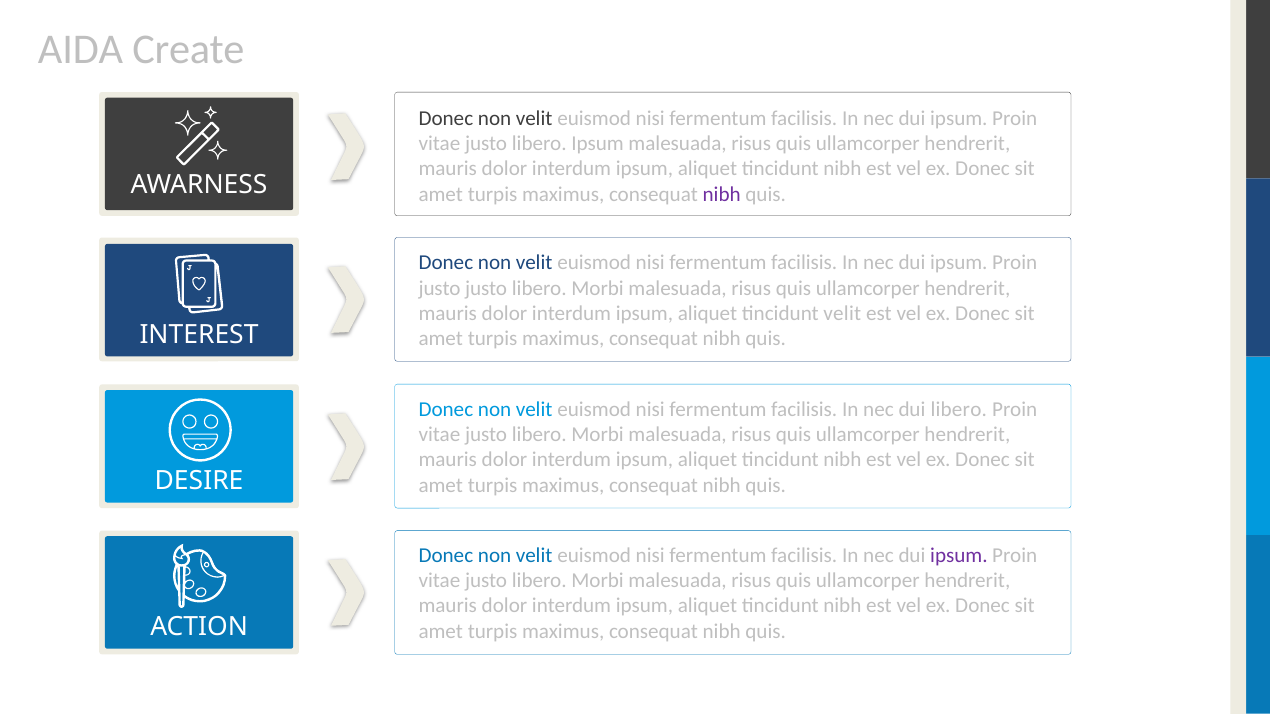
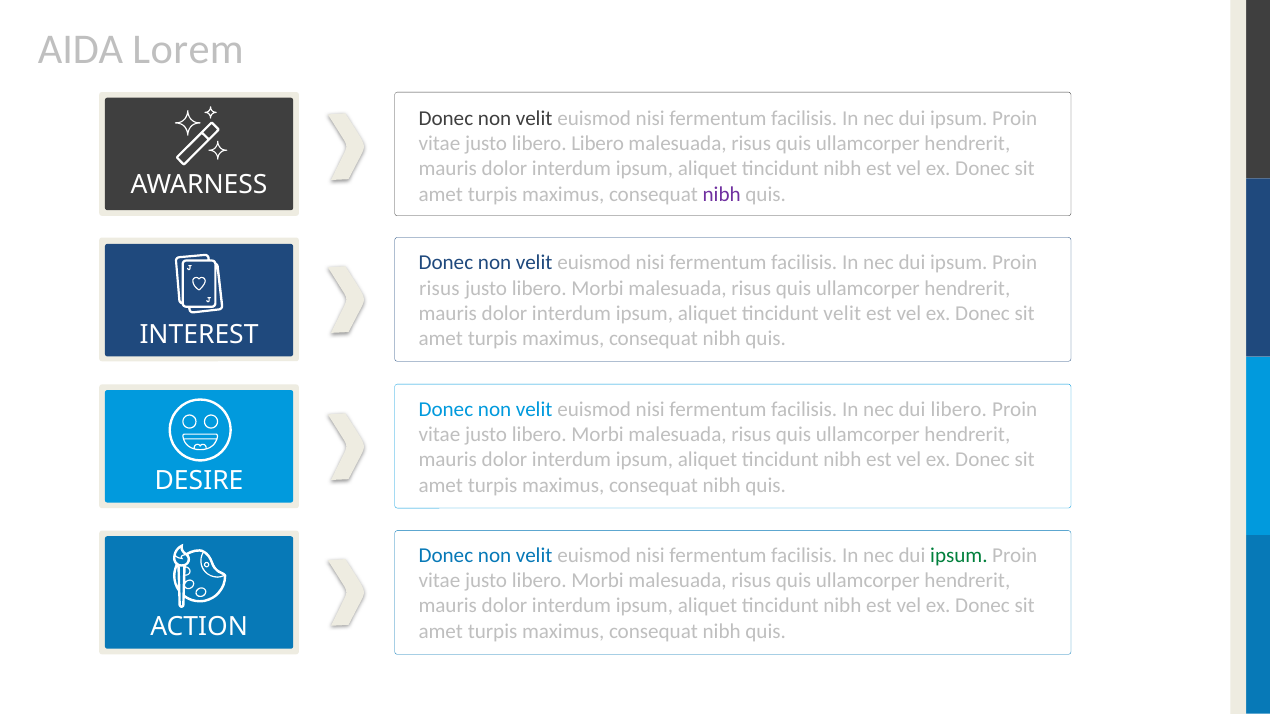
Create: Create -> Lorem (188, 49)
libero Ipsum: Ipsum -> Libero (598, 144)
justo: justo -> risus (439, 288)
ipsum colour: purple -> green (959, 555)
